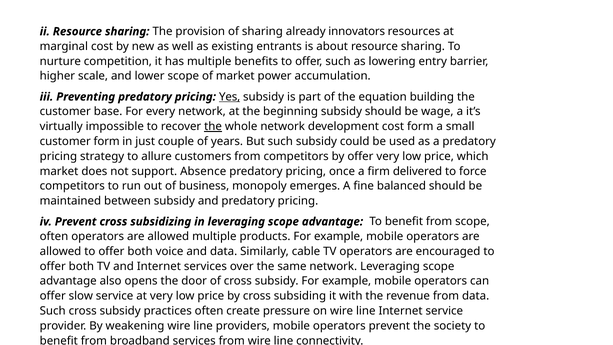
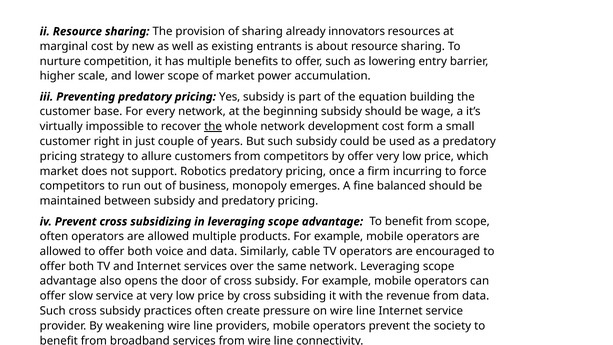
Yes underline: present -> none (230, 97)
customer form: form -> right (107, 141)
Absence: Absence -> Robotics (203, 171)
delivered: delivered -> incurring (417, 171)
